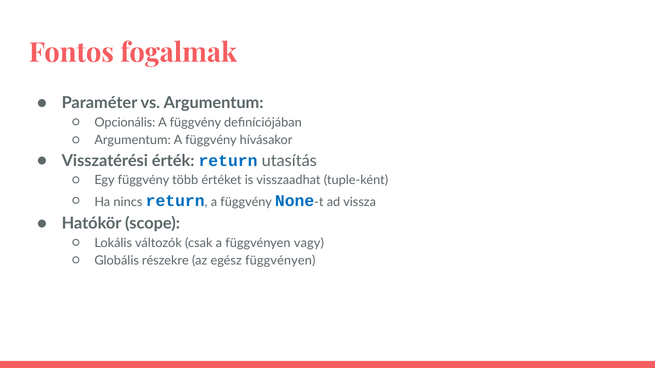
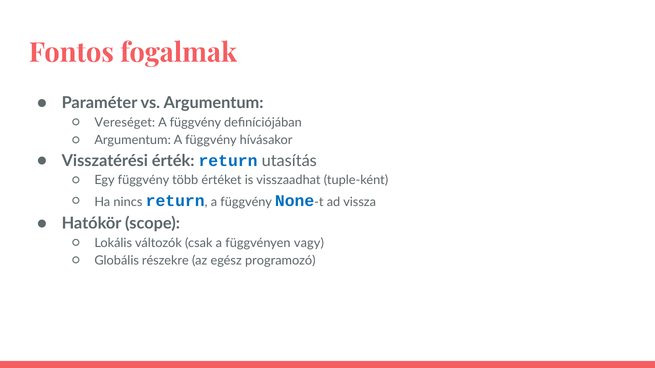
Opcionális: Opcionális -> Vereséget (125, 123)
egész függvényen: függvényen -> programozó (280, 261)
